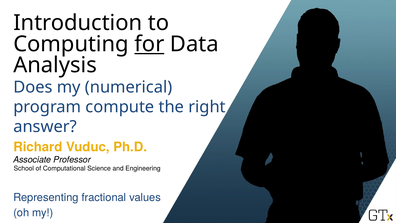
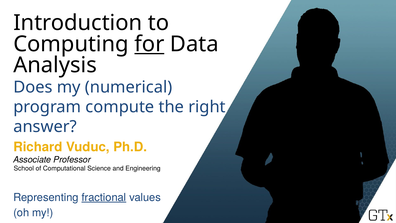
fractional underline: none -> present (104, 197)
